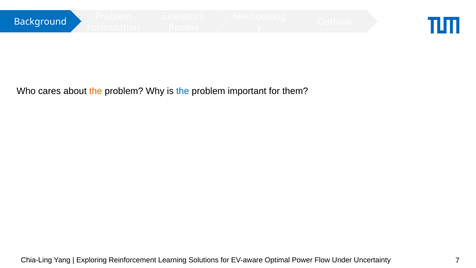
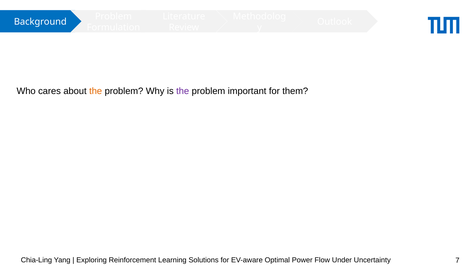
the colour: blue -> purple (183, 91)
